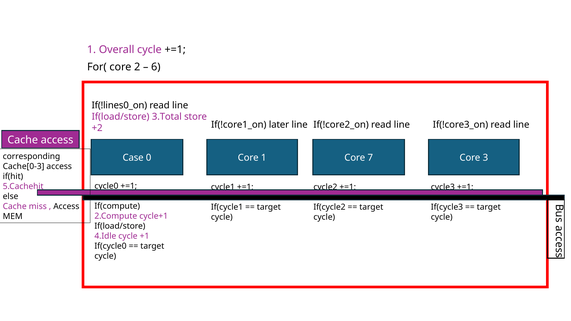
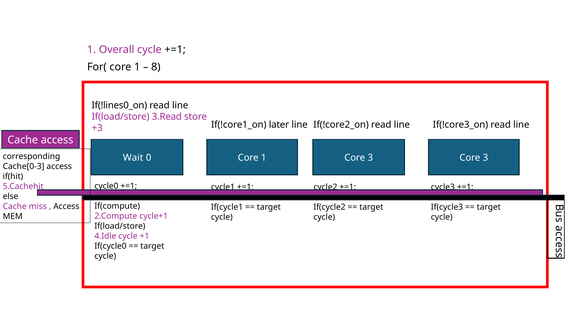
For( core 2: 2 -> 1 (137, 67)
6: 6 -> 8 (156, 67)
3.Total: 3.Total -> 3.Read (167, 117)
+2: +2 -> +3 (97, 128)
Case: Case -> Wait (133, 158)
7: 7 -> 3 (370, 158)
